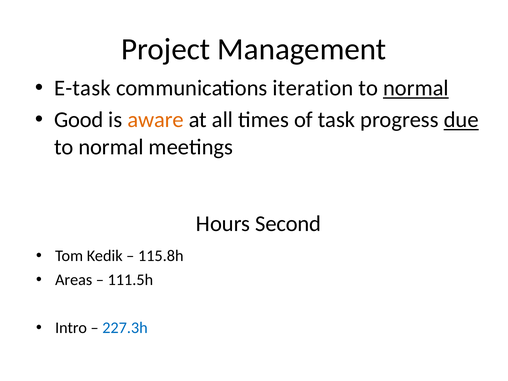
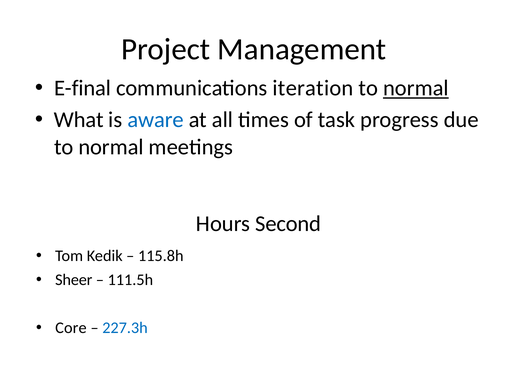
E-task: E-task -> E-final (83, 88)
Good: Good -> What (79, 120)
aware colour: orange -> blue (156, 120)
due underline: present -> none (461, 120)
Areas: Areas -> Sheer (74, 280)
Intro: Intro -> Core (71, 328)
